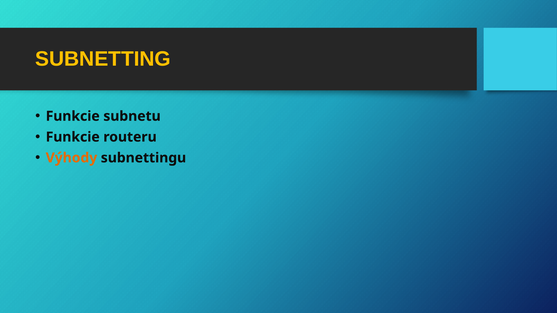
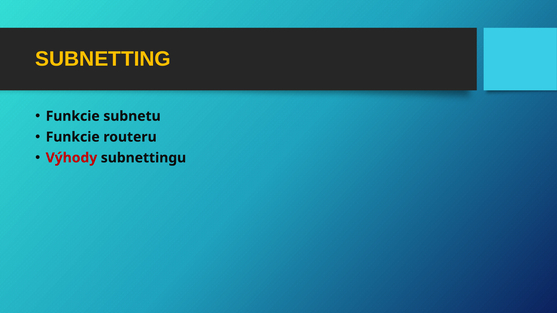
Výhody colour: orange -> red (71, 158)
